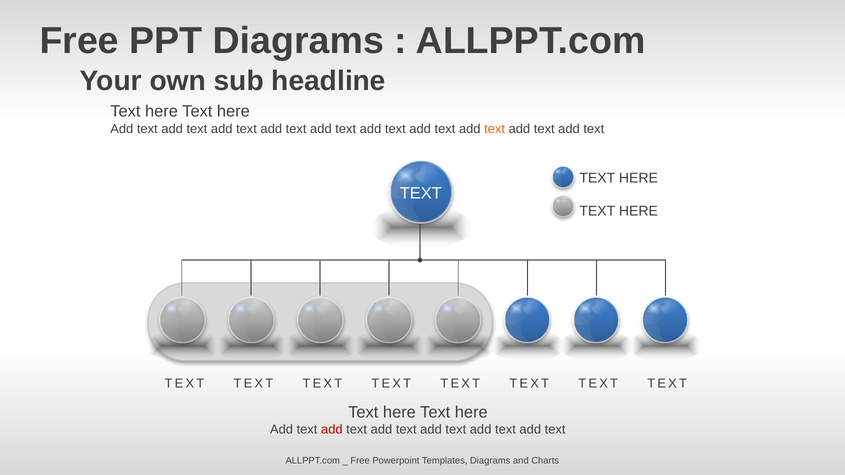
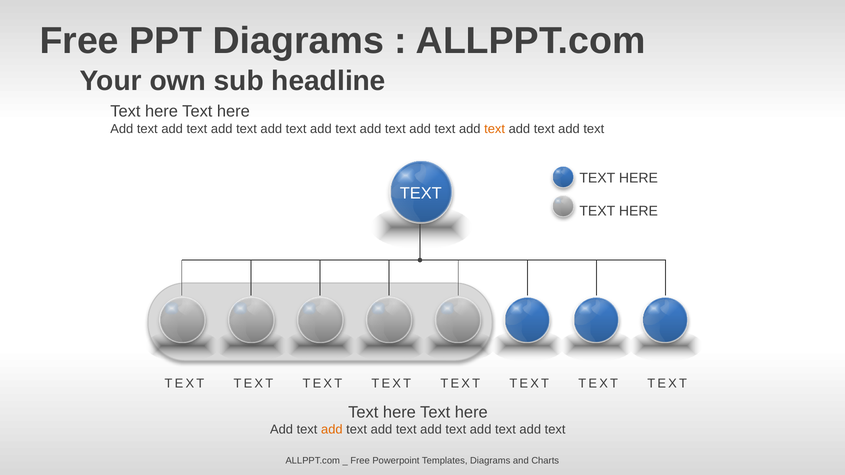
add colour: red -> orange (332, 430)
